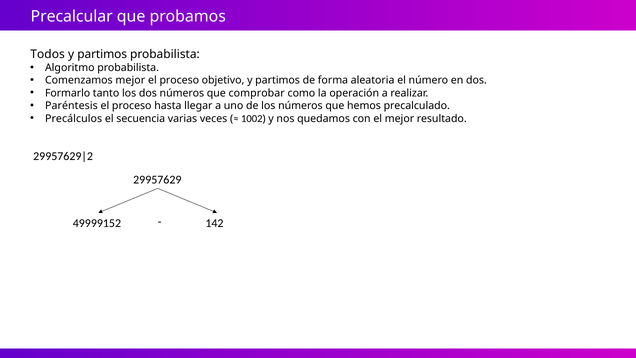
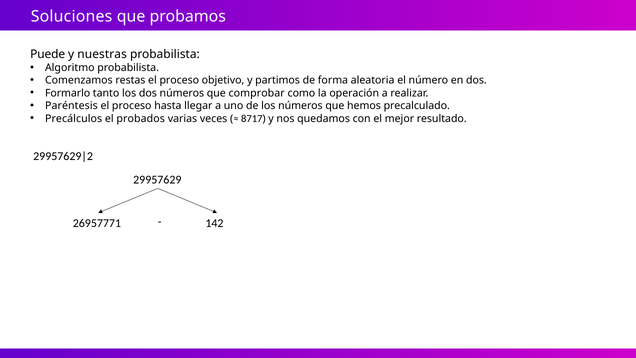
Precalcular: Precalcular -> Soluciones (72, 16)
Todos: Todos -> Puede (48, 54)
partimos: partimos -> nuestras (102, 54)
Comenzamos mejor: mejor -> restas (130, 80)
secuencia: secuencia -> probados (141, 118)
1002: 1002 -> 8717 (252, 118)
49999152: 49999152 -> 26957771 (97, 223)
